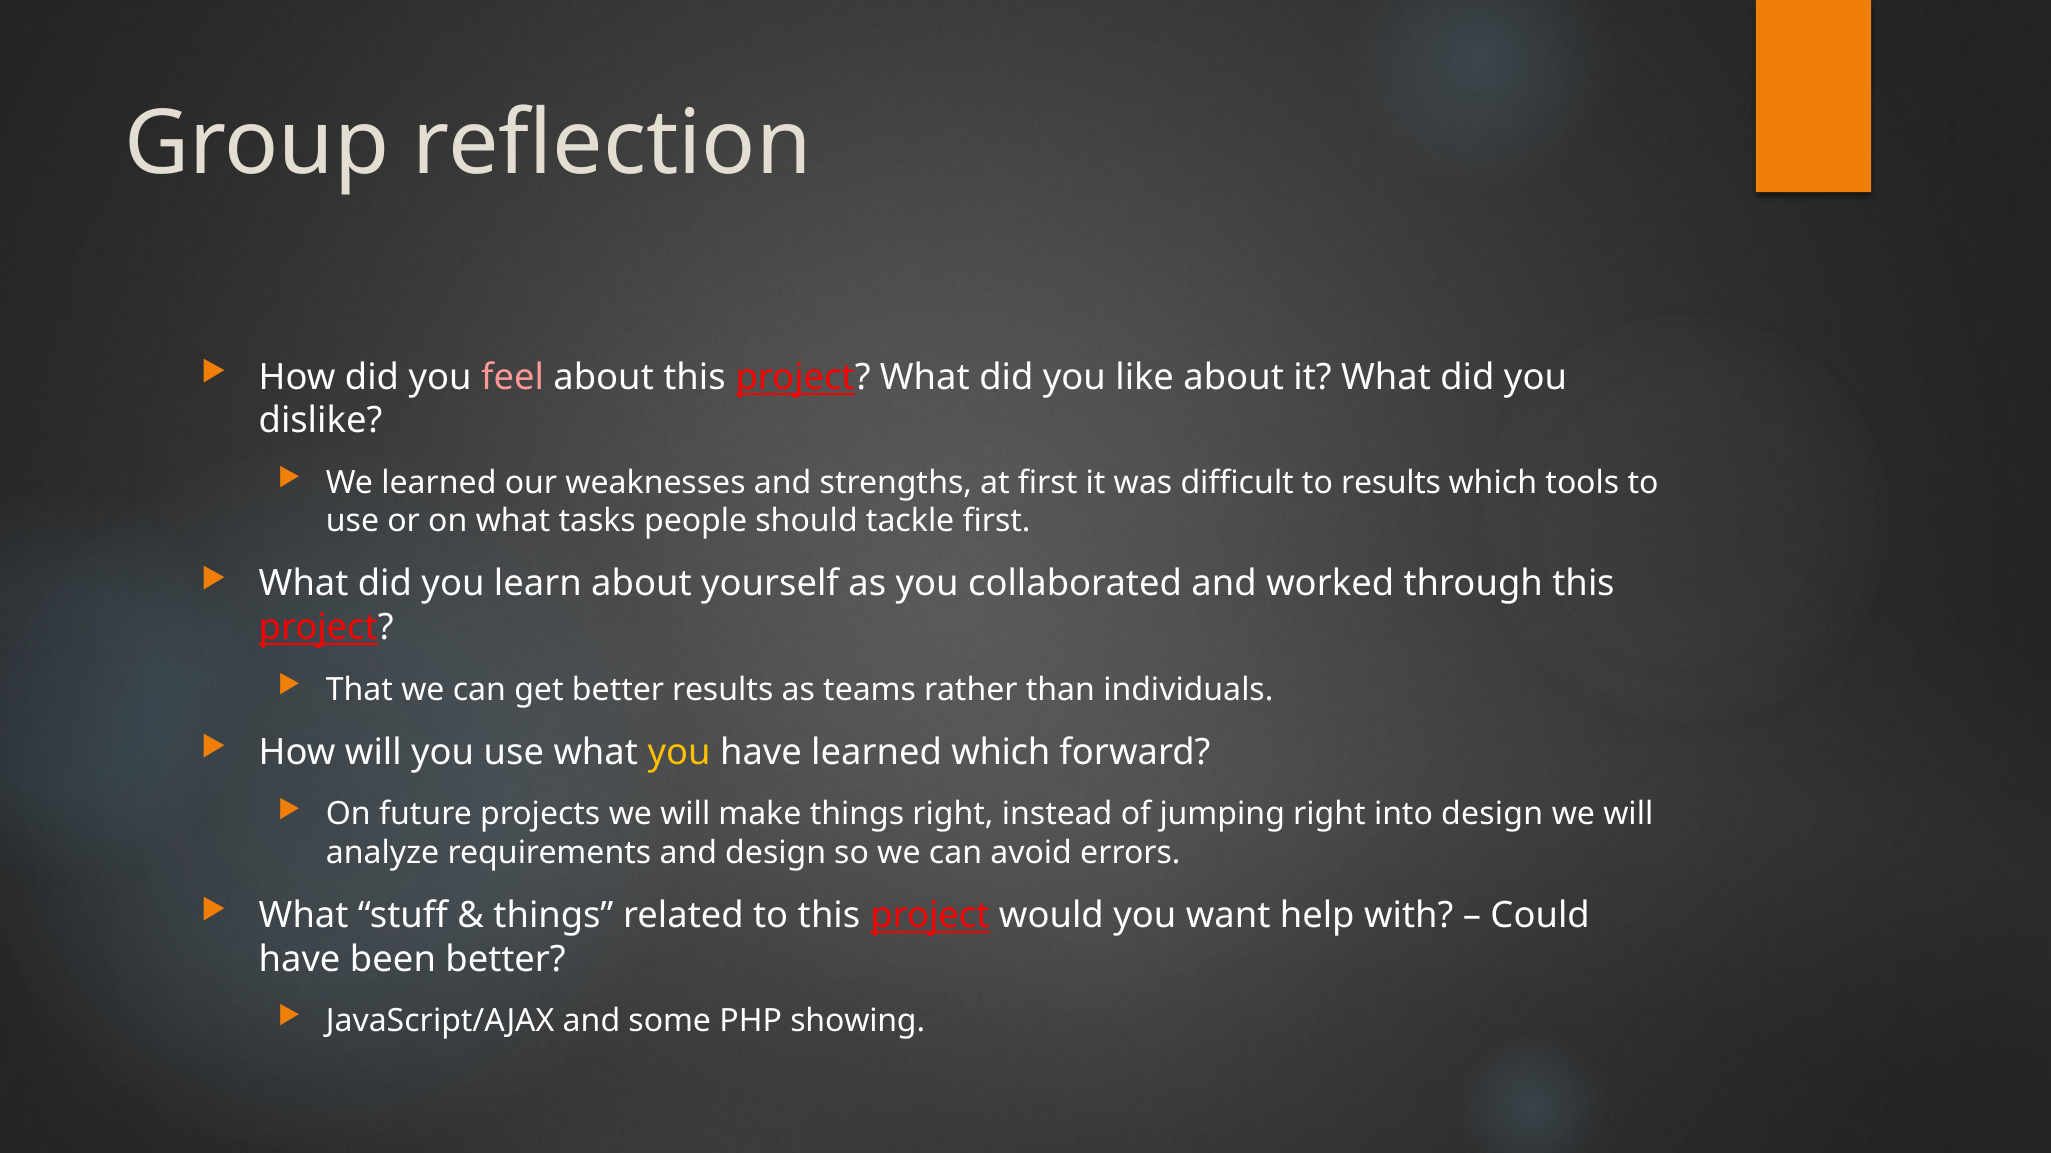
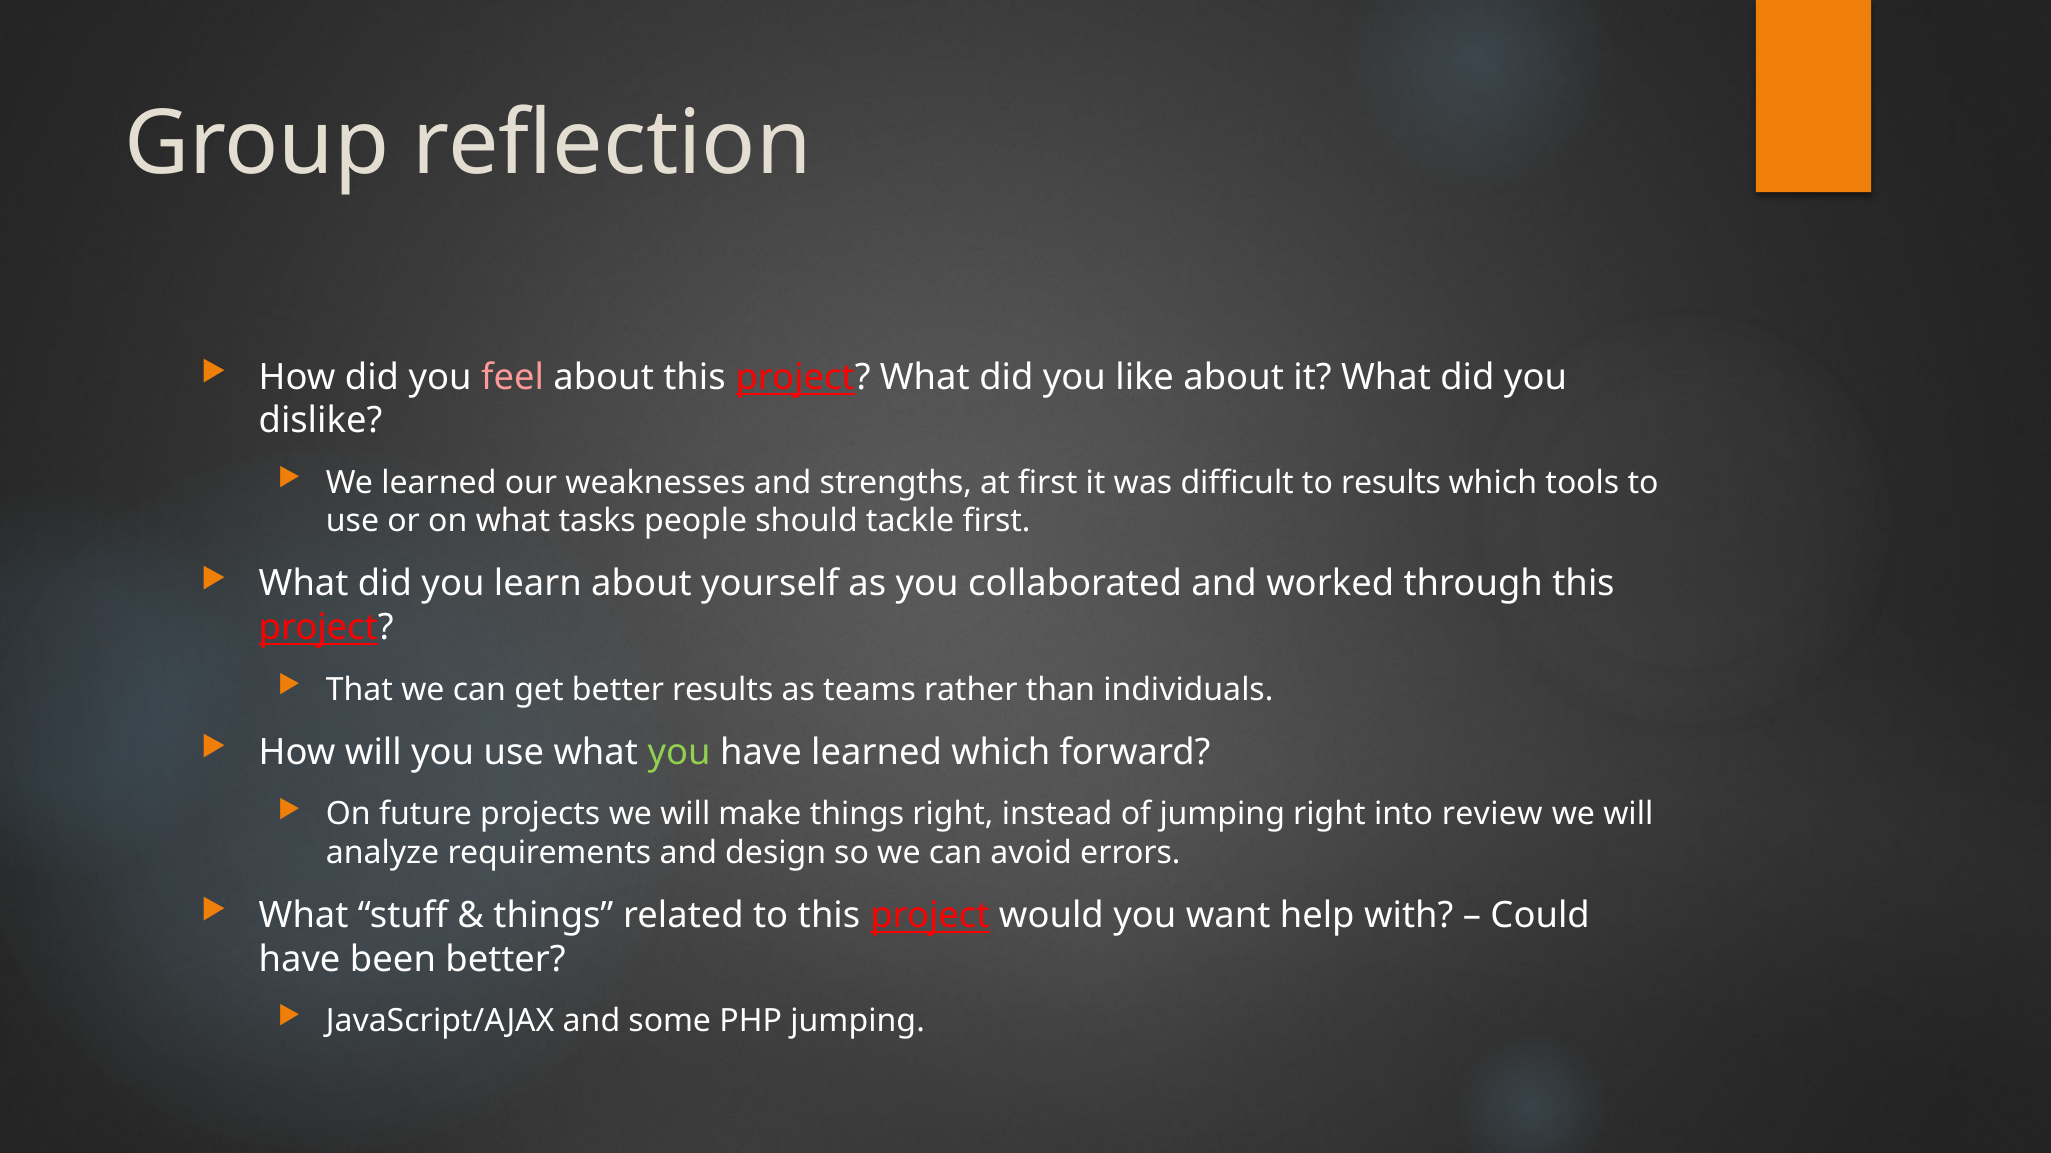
you colour: yellow -> light green (679, 753)
into design: design -> review (1492, 815)
PHP showing: showing -> jumping (858, 1022)
